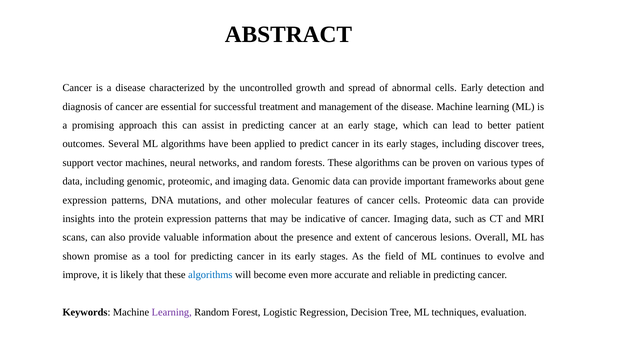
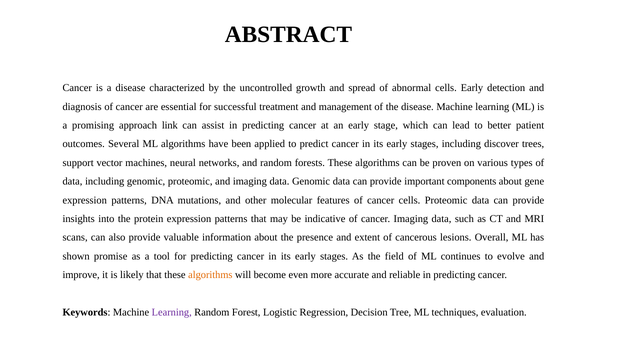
this: this -> link (170, 125)
frameworks: frameworks -> components (472, 181)
algorithms colour: blue -> orange (210, 275)
